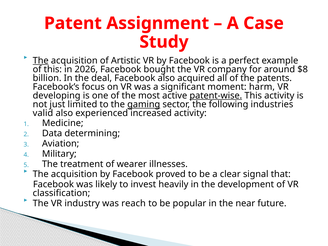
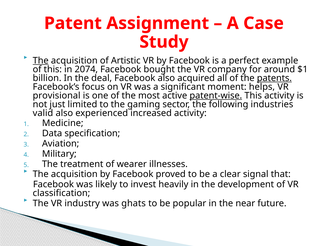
2026: 2026 -> 2074 (86, 69)
$8: $8 -> $1 (303, 69)
patents underline: none -> present (274, 78)
harm: harm -> helps (262, 87)
developing: developing -> provisional (57, 96)
gaming underline: present -> none (144, 104)
determining: determining -> specification (92, 133)
reach: reach -> ghats (134, 203)
